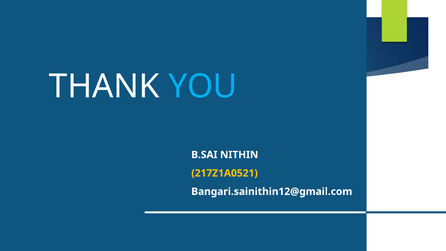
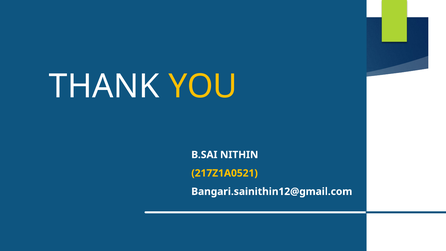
YOU colour: light blue -> yellow (203, 87)
